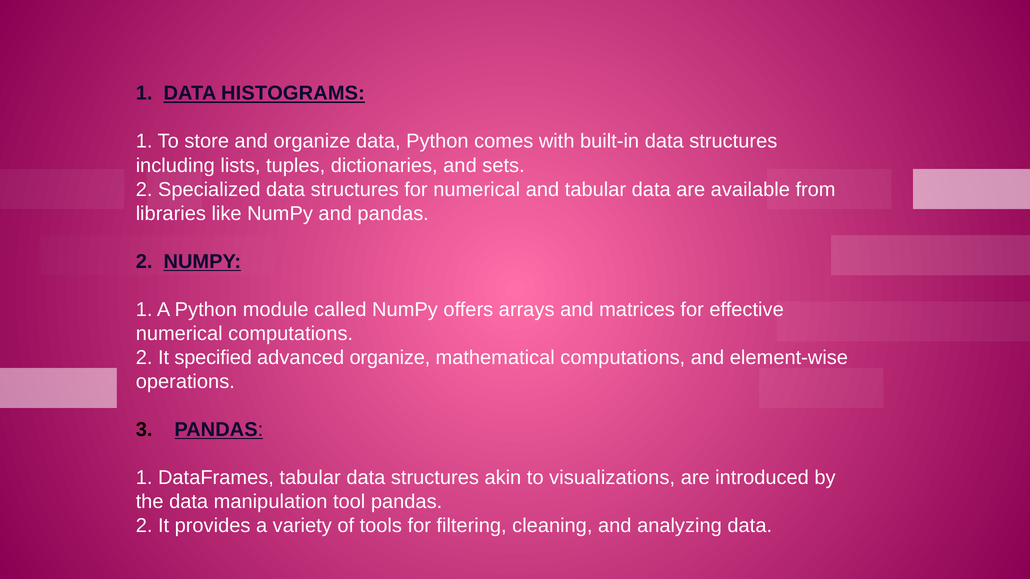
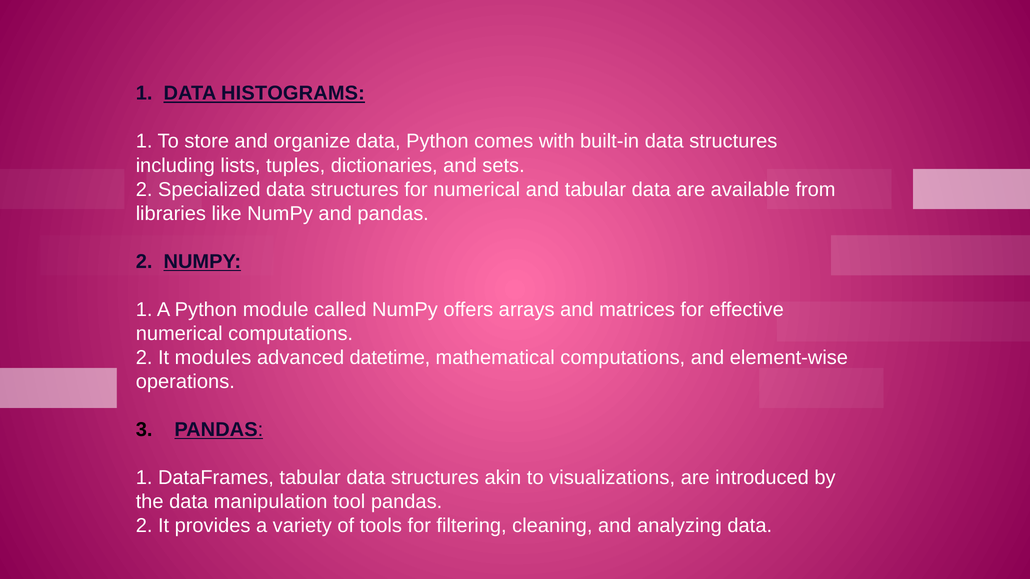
specified: specified -> modules (213, 358)
advanced organize: organize -> datetime (390, 358)
